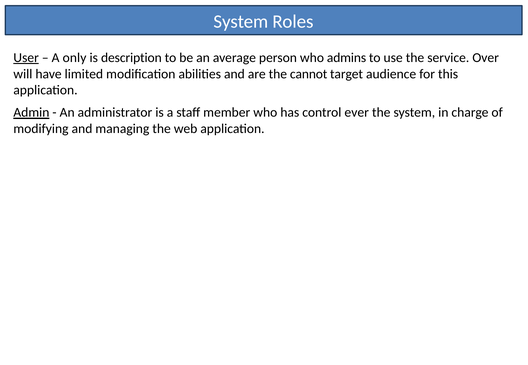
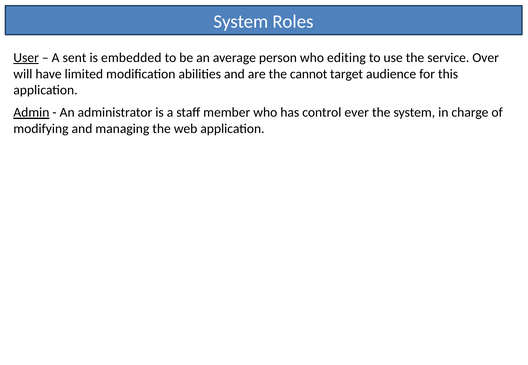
only: only -> sent (75, 58)
description: description -> embedded (131, 58)
admins: admins -> editing (346, 58)
